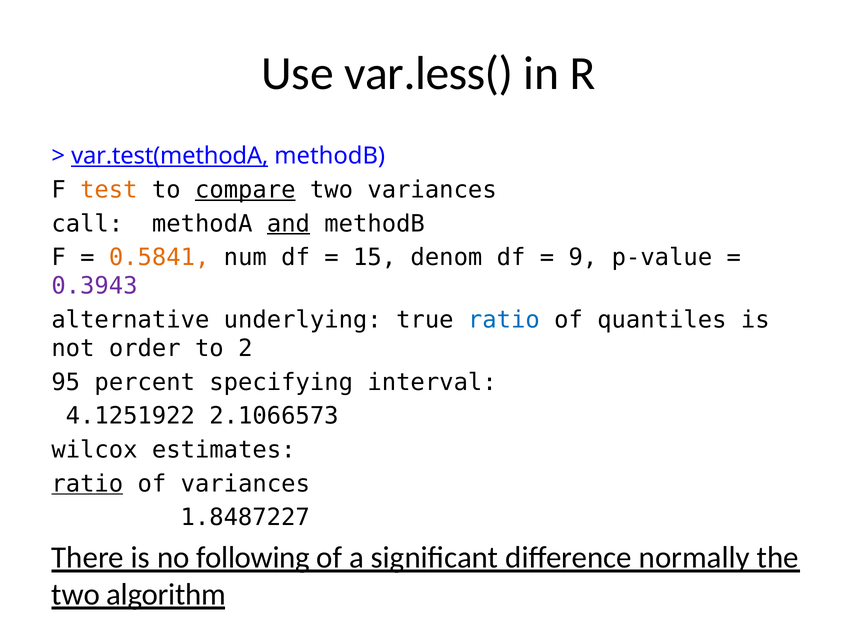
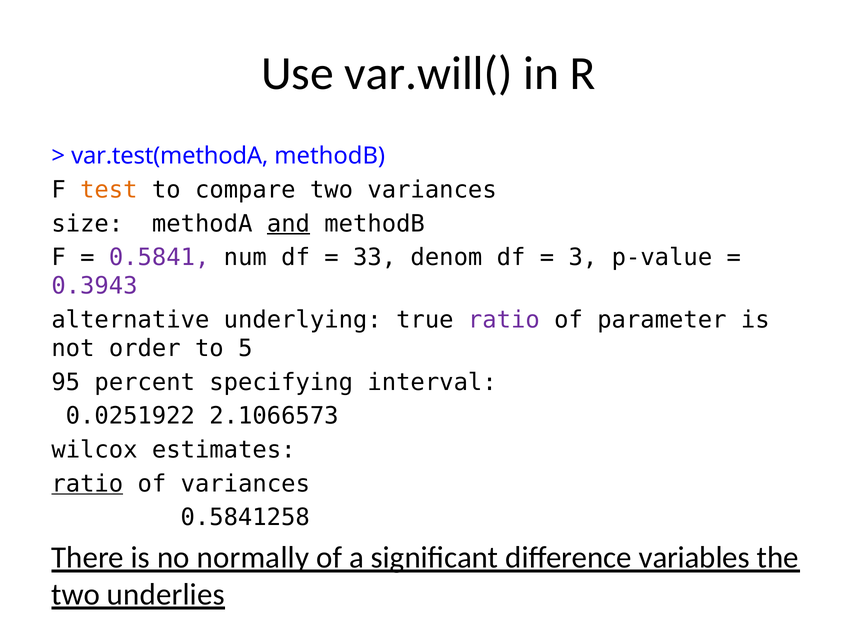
var.less(: var.less( -> var.will( (429, 73)
var.test(methodA underline: present -> none (170, 156)
compare underline: present -> none (245, 190)
call: call -> size (87, 224)
0.5841 colour: orange -> purple (159, 257)
15: 15 -> 33 (375, 257)
9: 9 -> 3 (583, 257)
ratio colour: blue -> purple (504, 320)
quantiles: quantiles -> parameter (662, 320)
2: 2 -> 5 (245, 348)
4.1251922: 4.1251922 -> 0.0251922 (130, 416)
1.8487227: 1.8487227 -> 0.5841258 (245, 517)
following: following -> normally (253, 557)
normally: normally -> variables (694, 557)
algorithm: algorithm -> underlies (166, 595)
